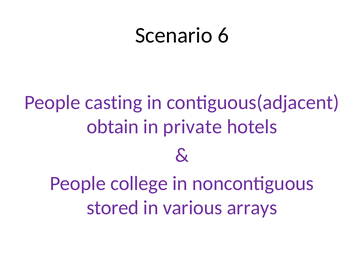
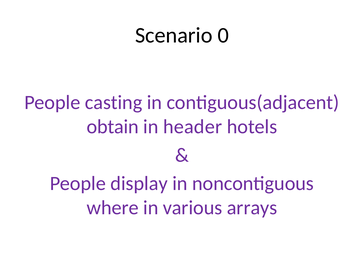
6: 6 -> 0 (223, 35)
private: private -> header (193, 127)
college: college -> display (139, 183)
stored: stored -> where (113, 208)
